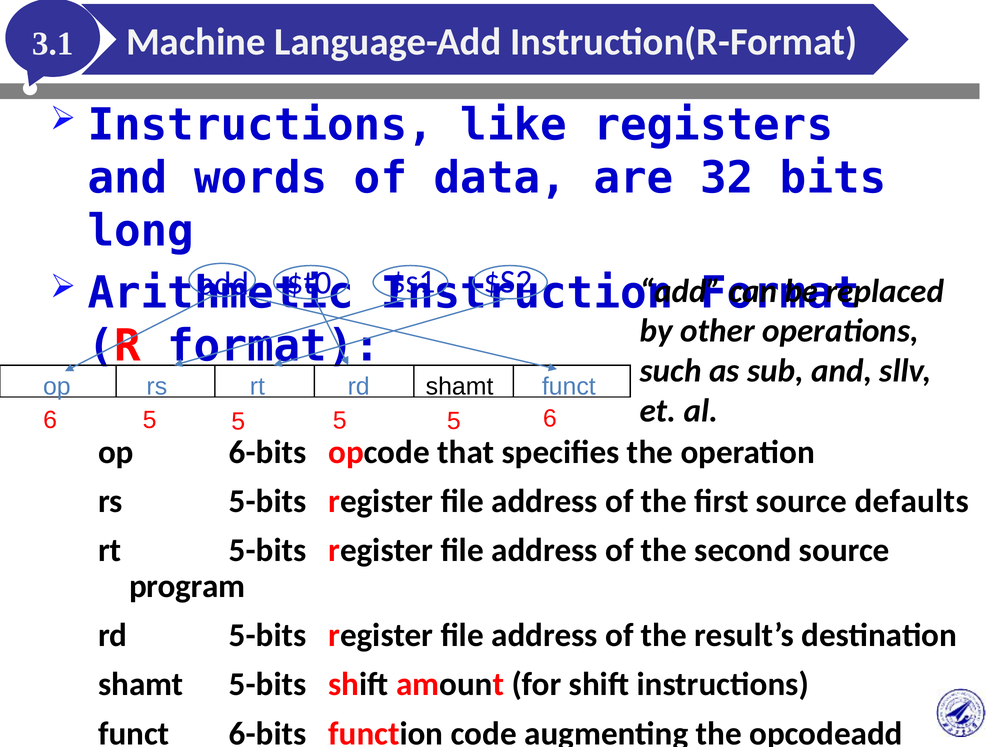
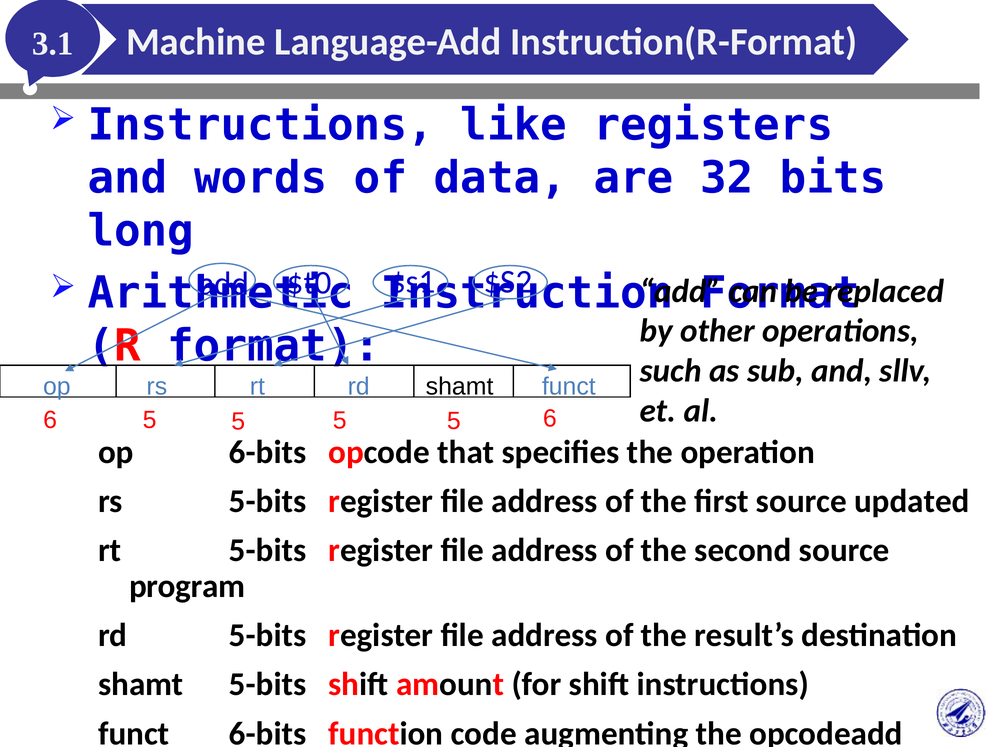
defaults: defaults -> updated (912, 501)
